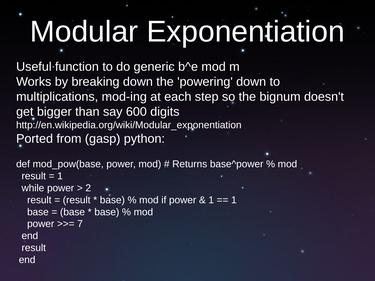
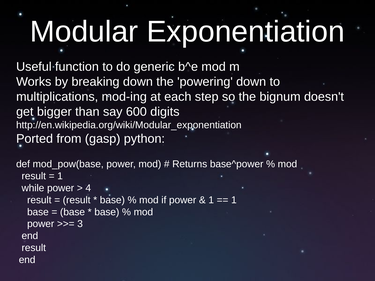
2: 2 -> 4 (88, 188)
7: 7 -> 3 (80, 224)
